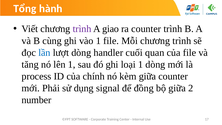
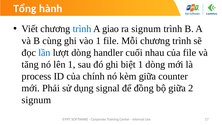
trình colour: purple -> blue (82, 29)
ra counter: counter -> signum (146, 29)
quan: quan -> nhau (155, 53)
loại: loại -> biệt (128, 64)
number: number -> signum (36, 100)
